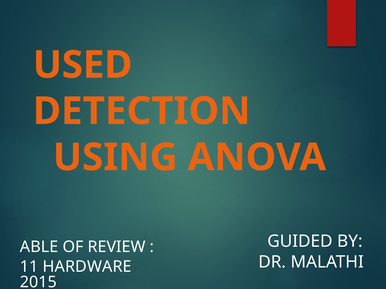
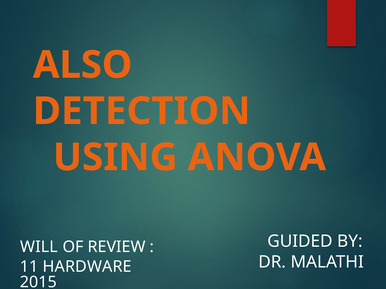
USED: USED -> ALSO (83, 65)
ABLE: ABLE -> WILL (39, 247)
